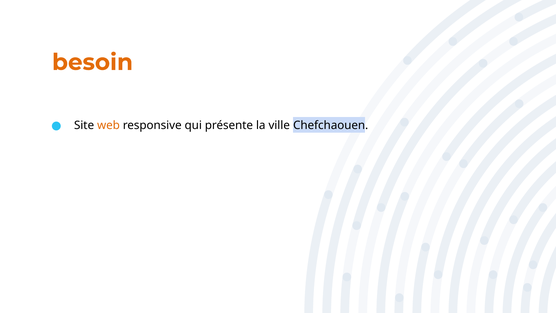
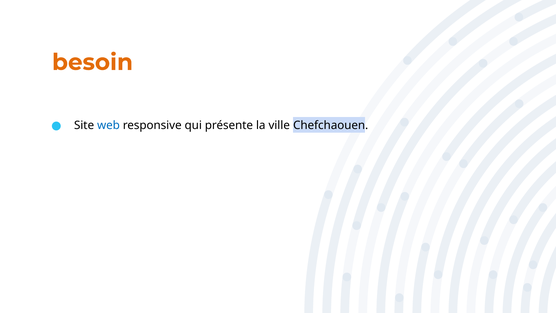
web colour: orange -> blue (108, 125)
